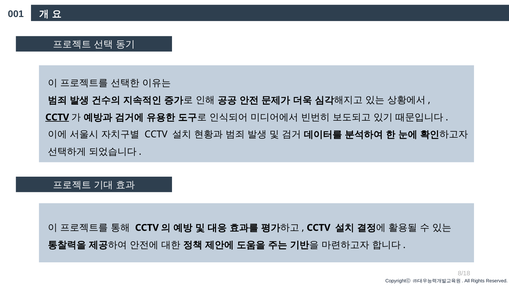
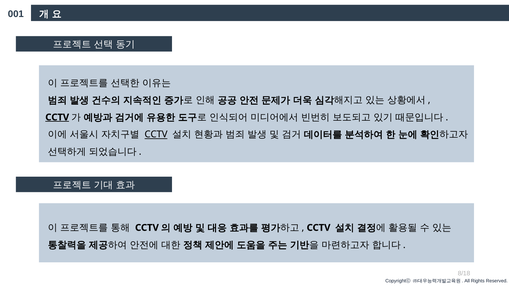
CCTV underline: none -> present (156, 135)
